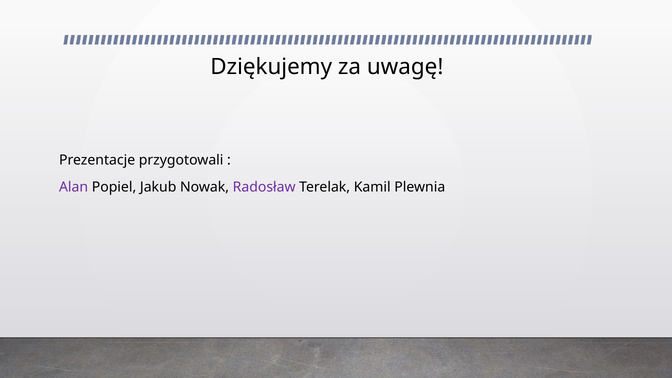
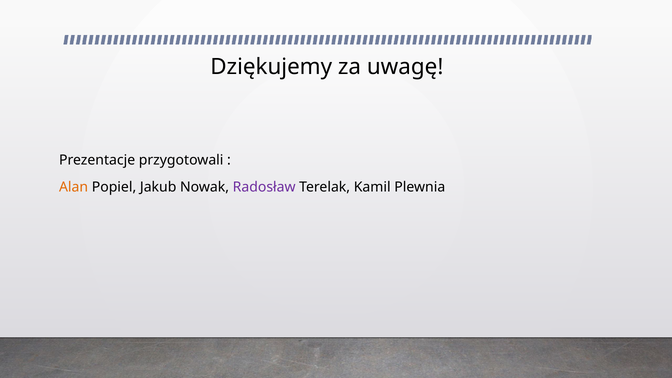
Alan colour: purple -> orange (74, 187)
